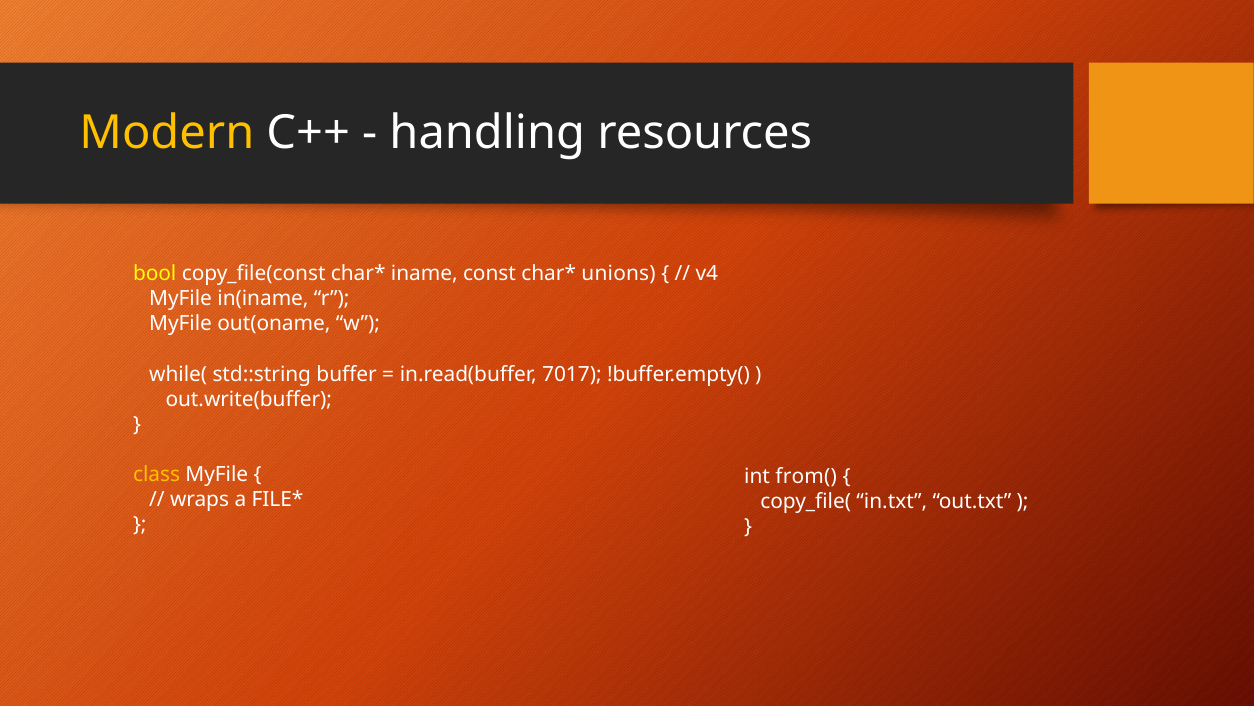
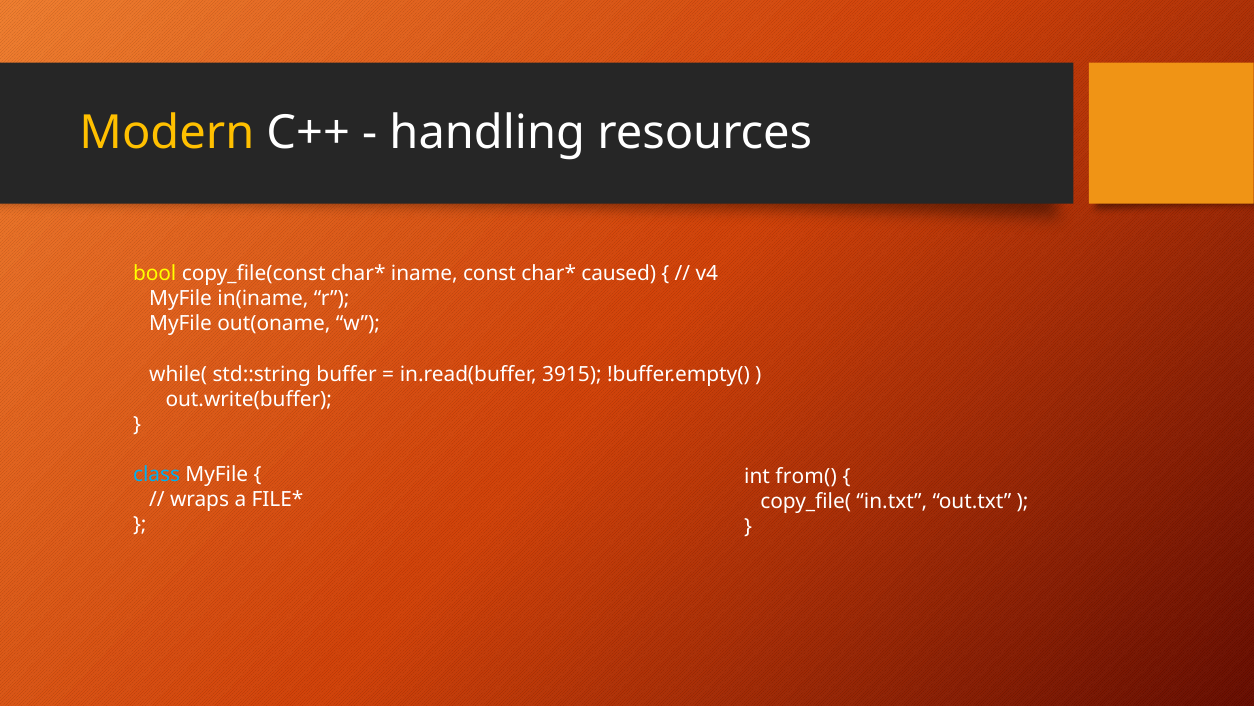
unions: unions -> caused (619, 274)
7017: 7017 -> 3915 (572, 374)
class colour: yellow -> light blue (157, 474)
